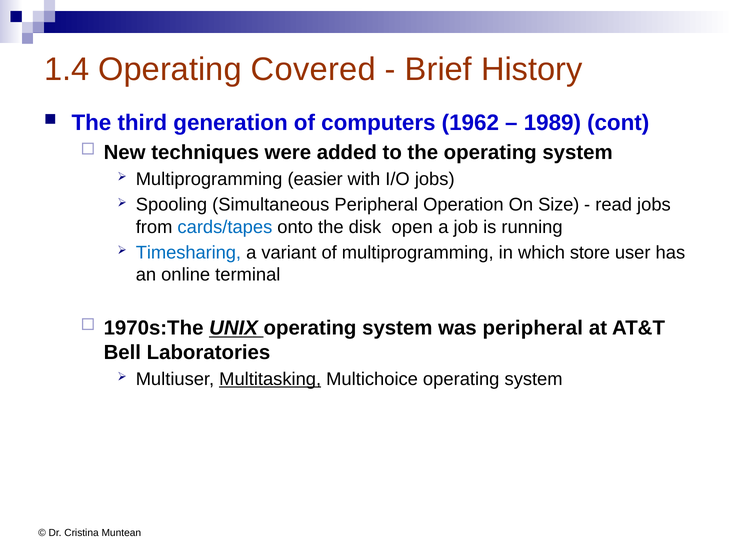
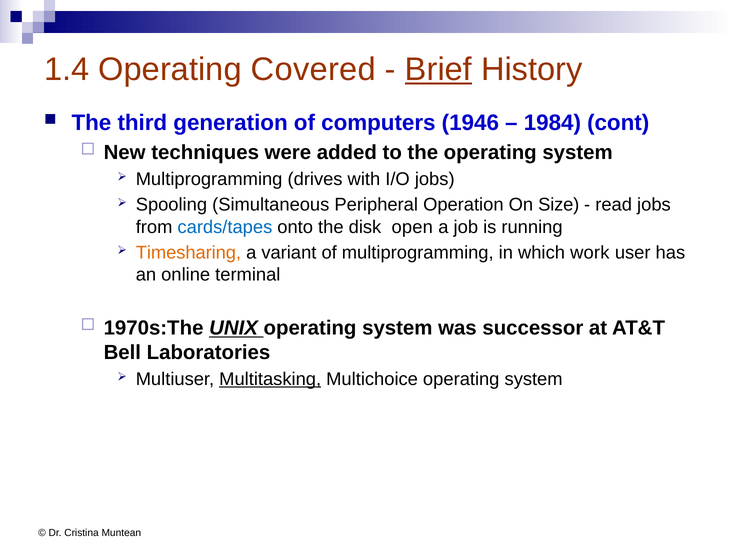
Brief underline: none -> present (438, 70)
1962: 1962 -> 1946 (470, 123)
1989: 1989 -> 1984 (552, 123)
easier: easier -> drives (315, 179)
Timesharing colour: blue -> orange (188, 252)
store: store -> work (590, 252)
was peripheral: peripheral -> successor (533, 328)
